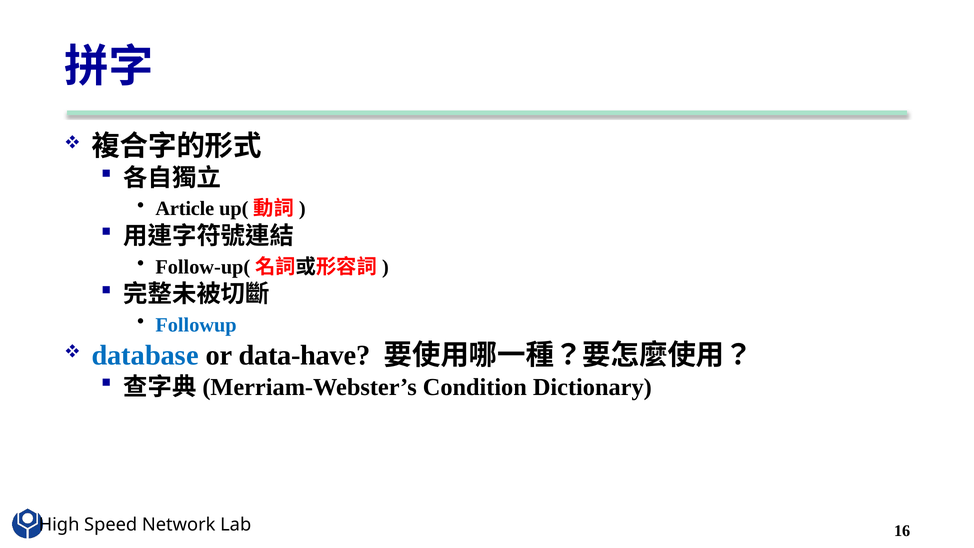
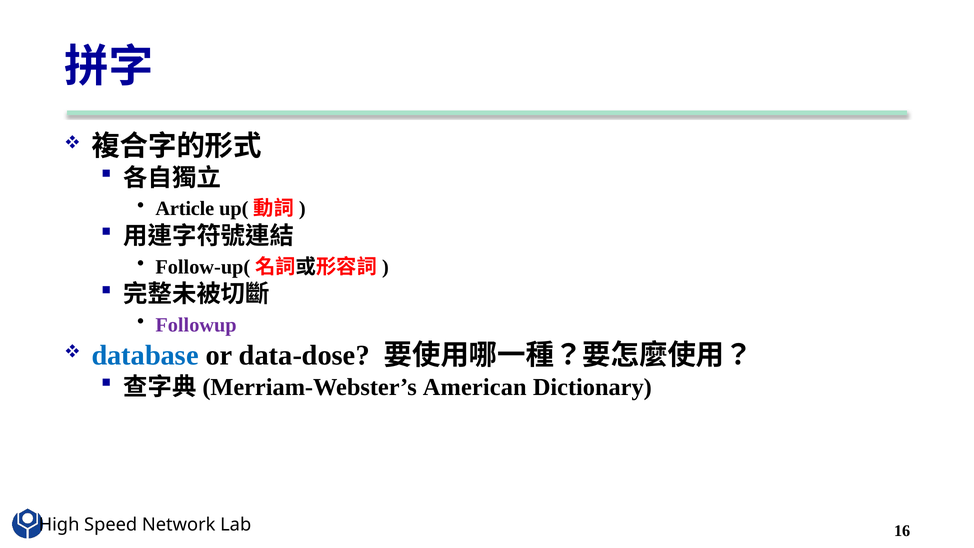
Followup colour: blue -> purple (196, 325)
data-have: data-have -> data-dose (304, 355)
Condition: Condition -> American (475, 387)
